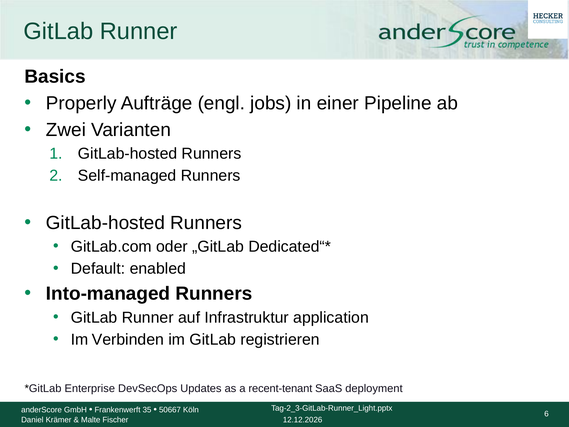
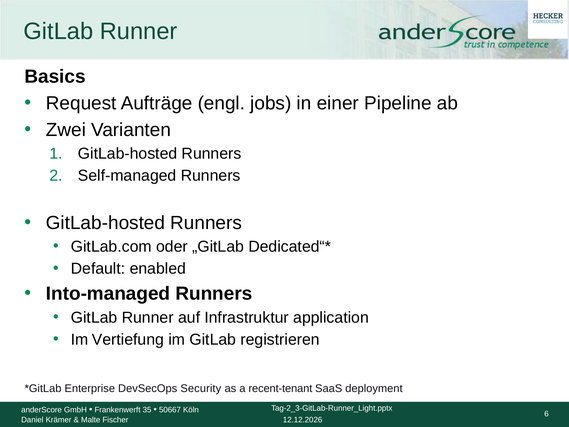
Properly: Properly -> Request (81, 103)
Verbinden: Verbinden -> Vertiefung (128, 339)
Updates: Updates -> Security (201, 388)
